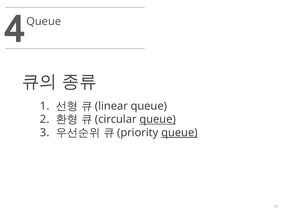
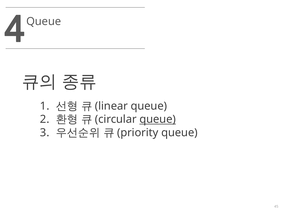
queue underline: present -> none (179, 132)
